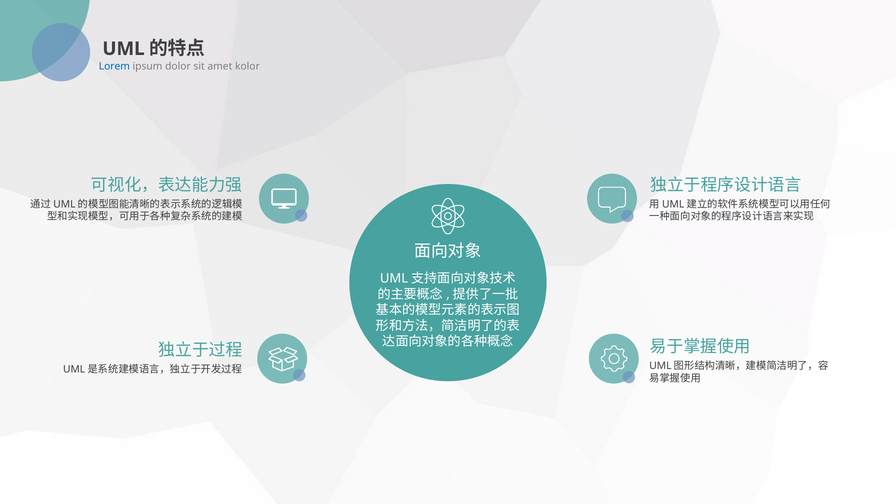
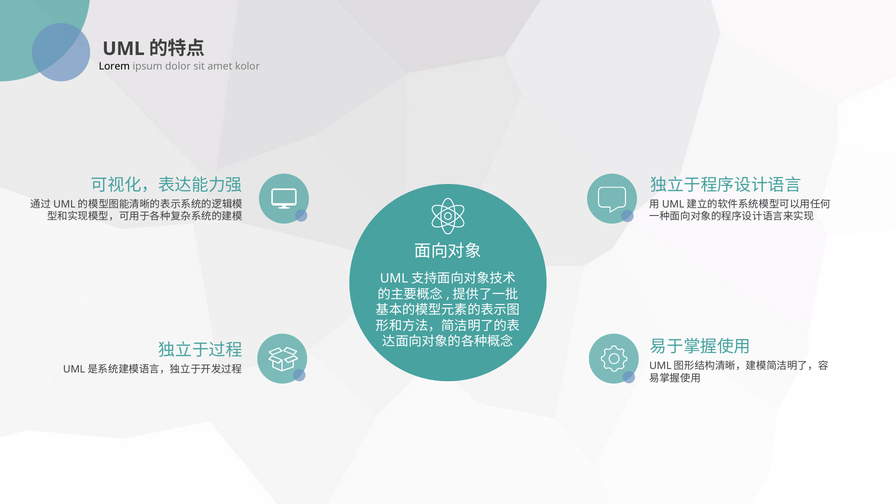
Lorem colour: blue -> black (114, 66)
